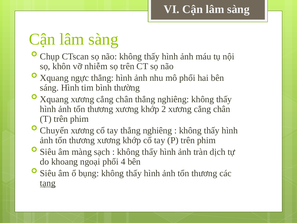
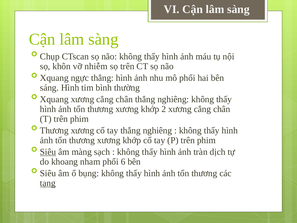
Chuyển: Chuyển -> Thương (54, 130)
Siêu underline: none -> present (48, 152)
ngoại: ngoại -> nham (90, 162)
4: 4 -> 6 (123, 162)
